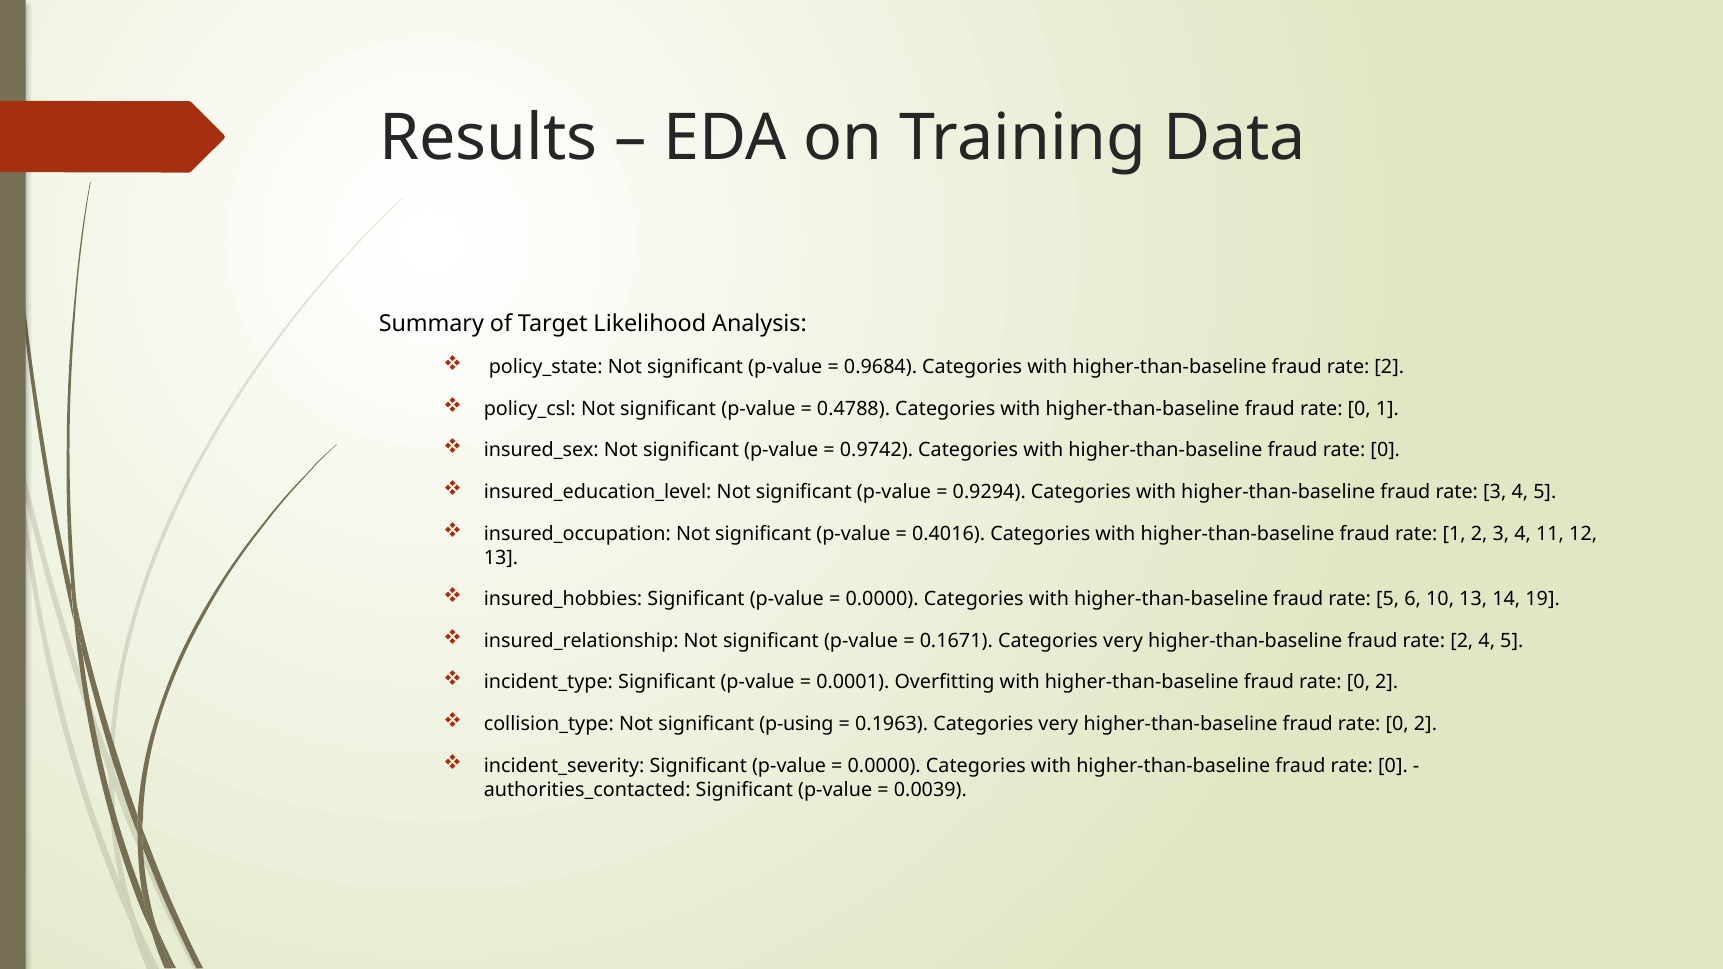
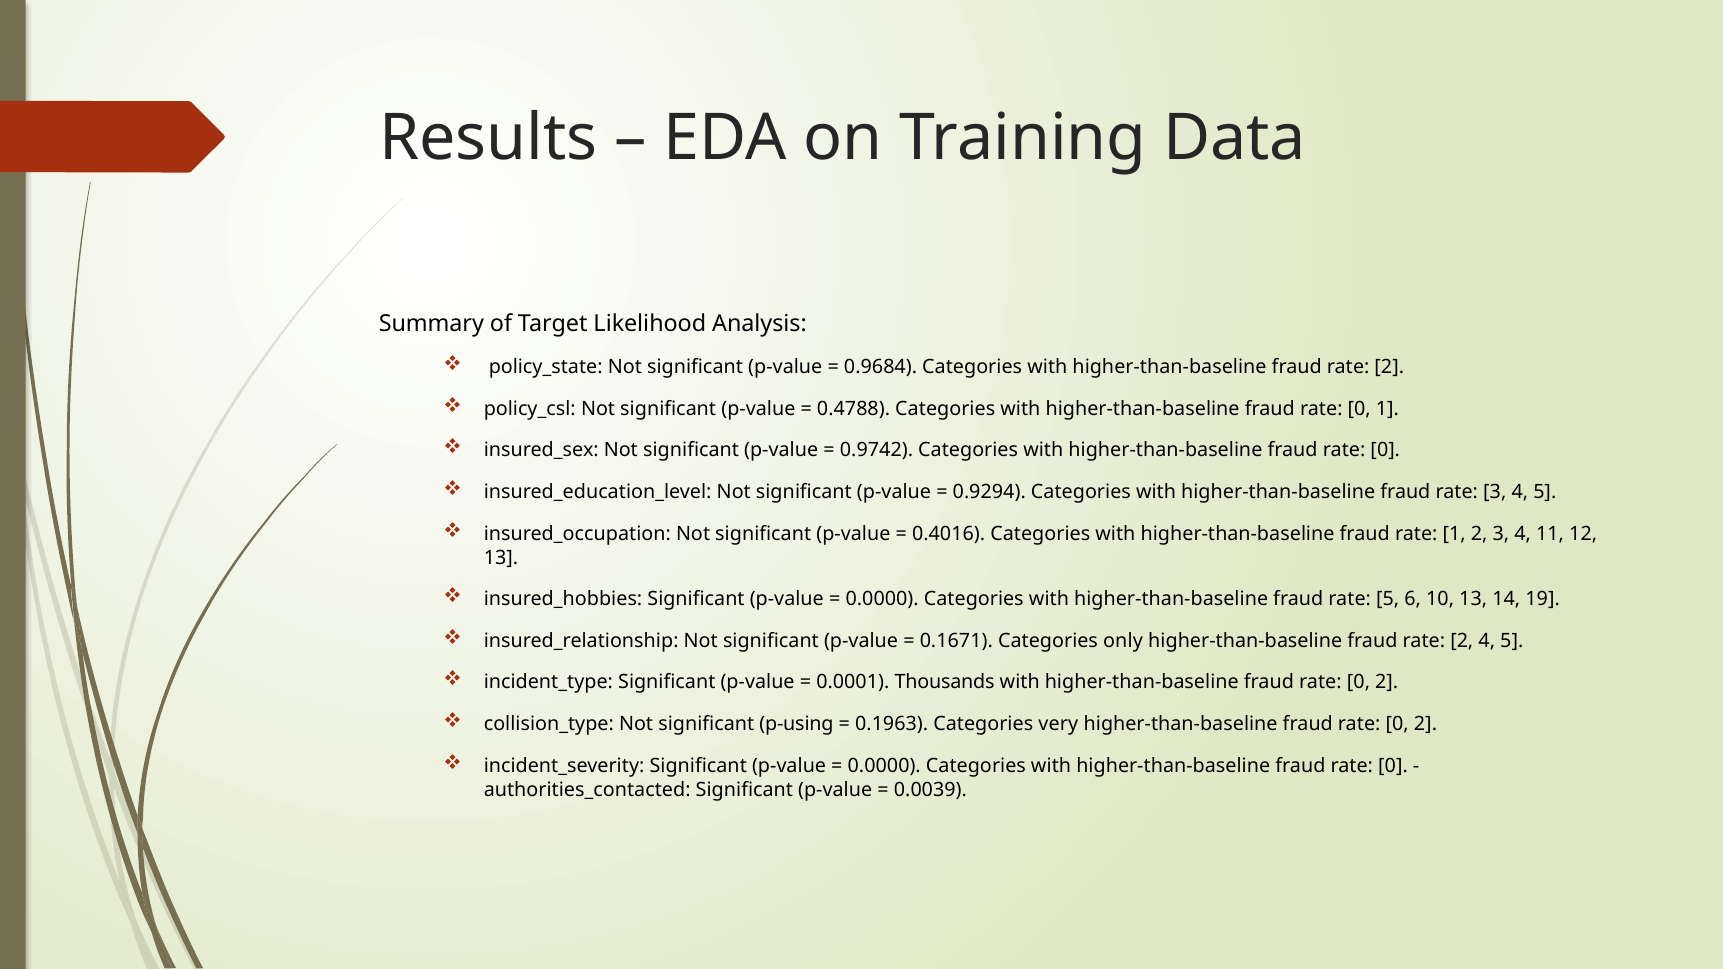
0.1671 Categories very: very -> only (1123, 641)
Overfitting: Overfitting -> Thousands (945, 683)
